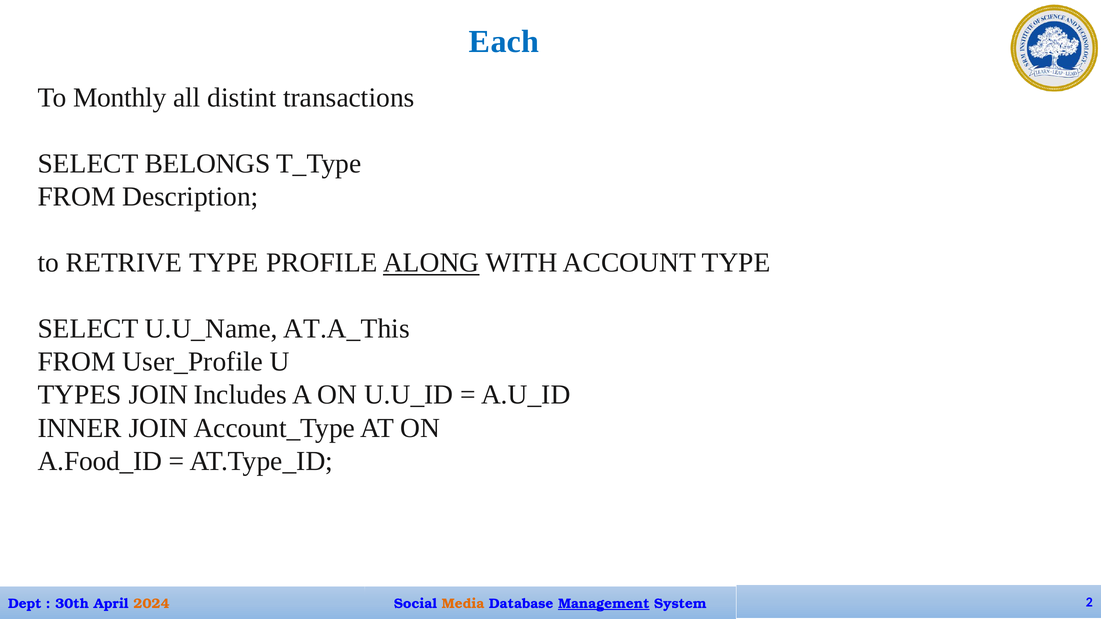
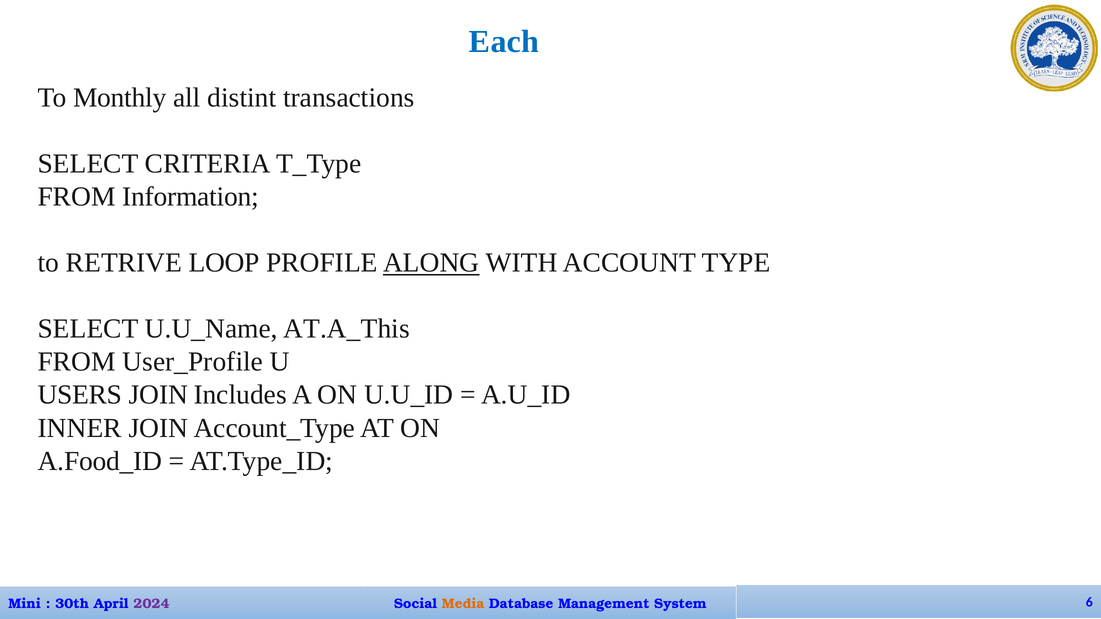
BELONGS: BELONGS -> CRITERIA (208, 164)
Description: Description -> Information (190, 197)
RETRIVE TYPE: TYPE -> LOOP (224, 263)
TYPES: TYPES -> USERS (80, 395)
Dept: Dept -> Mini (25, 604)
2024 colour: orange -> purple (151, 604)
Management underline: present -> none (604, 604)
2: 2 -> 6 (1089, 603)
